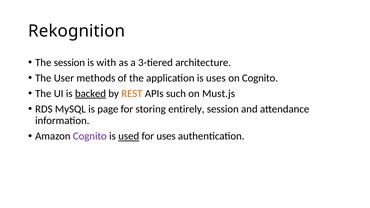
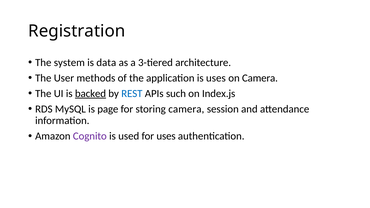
Rekognition: Rekognition -> Registration (77, 31)
The session: session -> system (69, 63)
with: with -> data (106, 63)
on Cognito: Cognito -> Camera (260, 78)
REST colour: orange -> blue (132, 94)
Must.js: Must.js -> Index.js (219, 94)
storing entirely: entirely -> camera (186, 109)
used underline: present -> none (129, 136)
